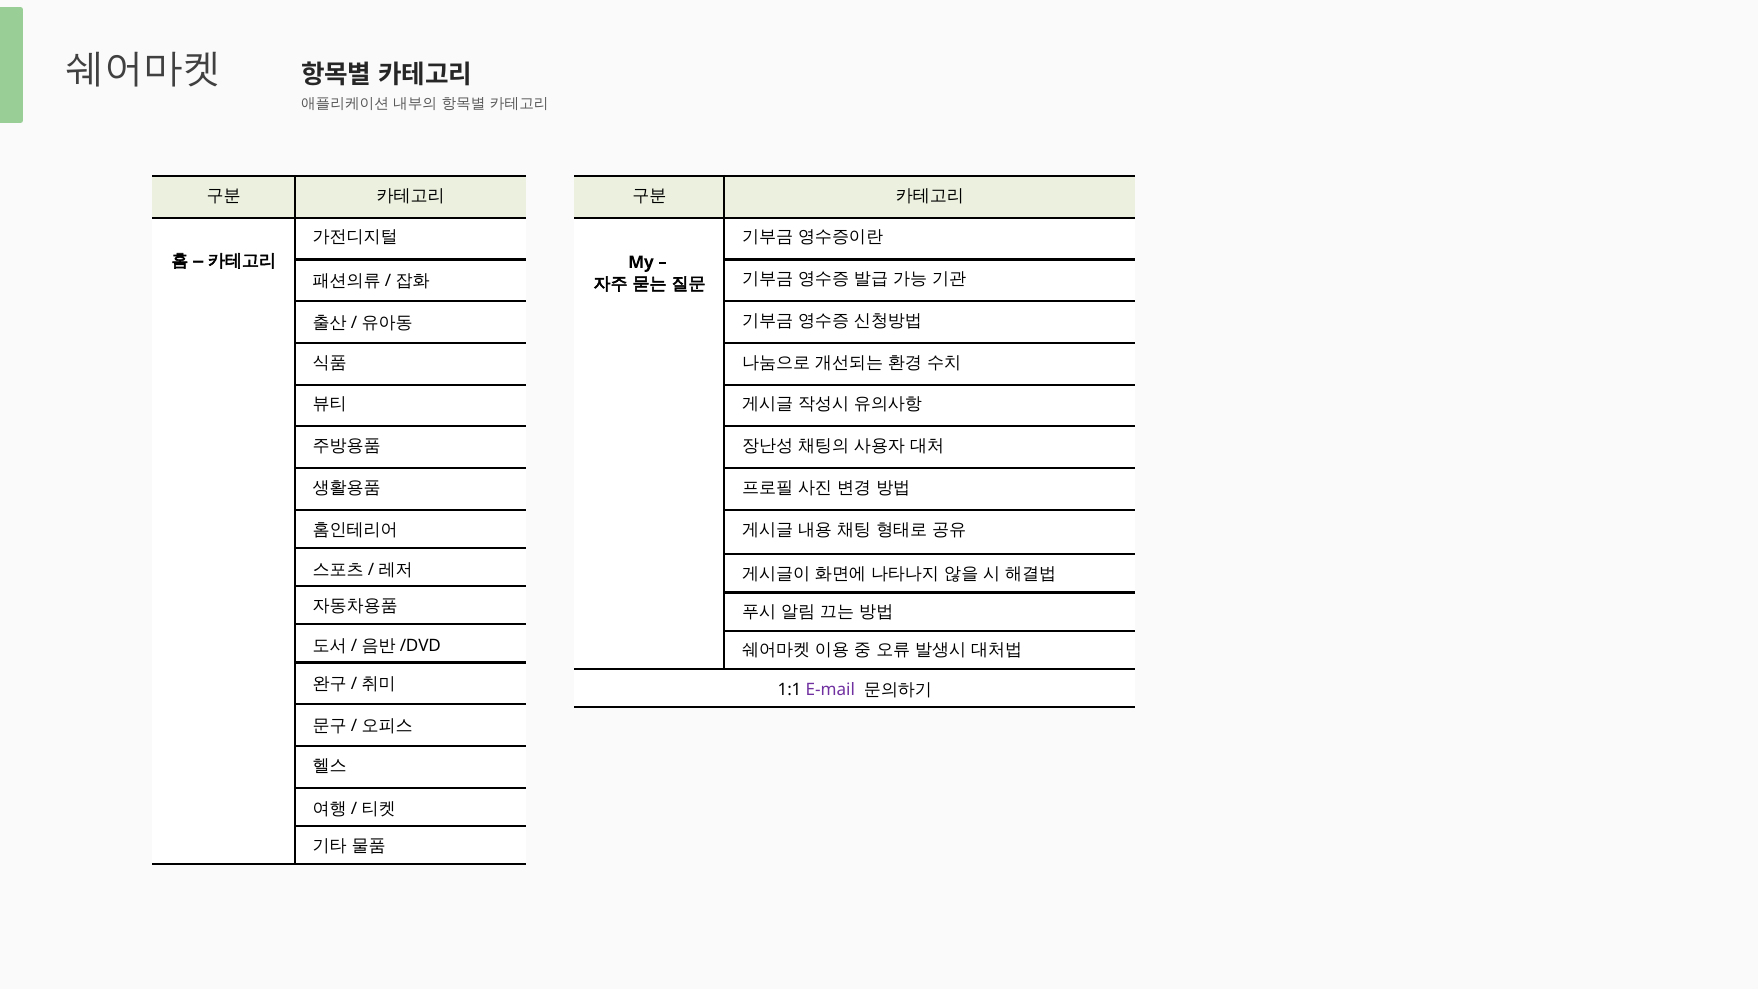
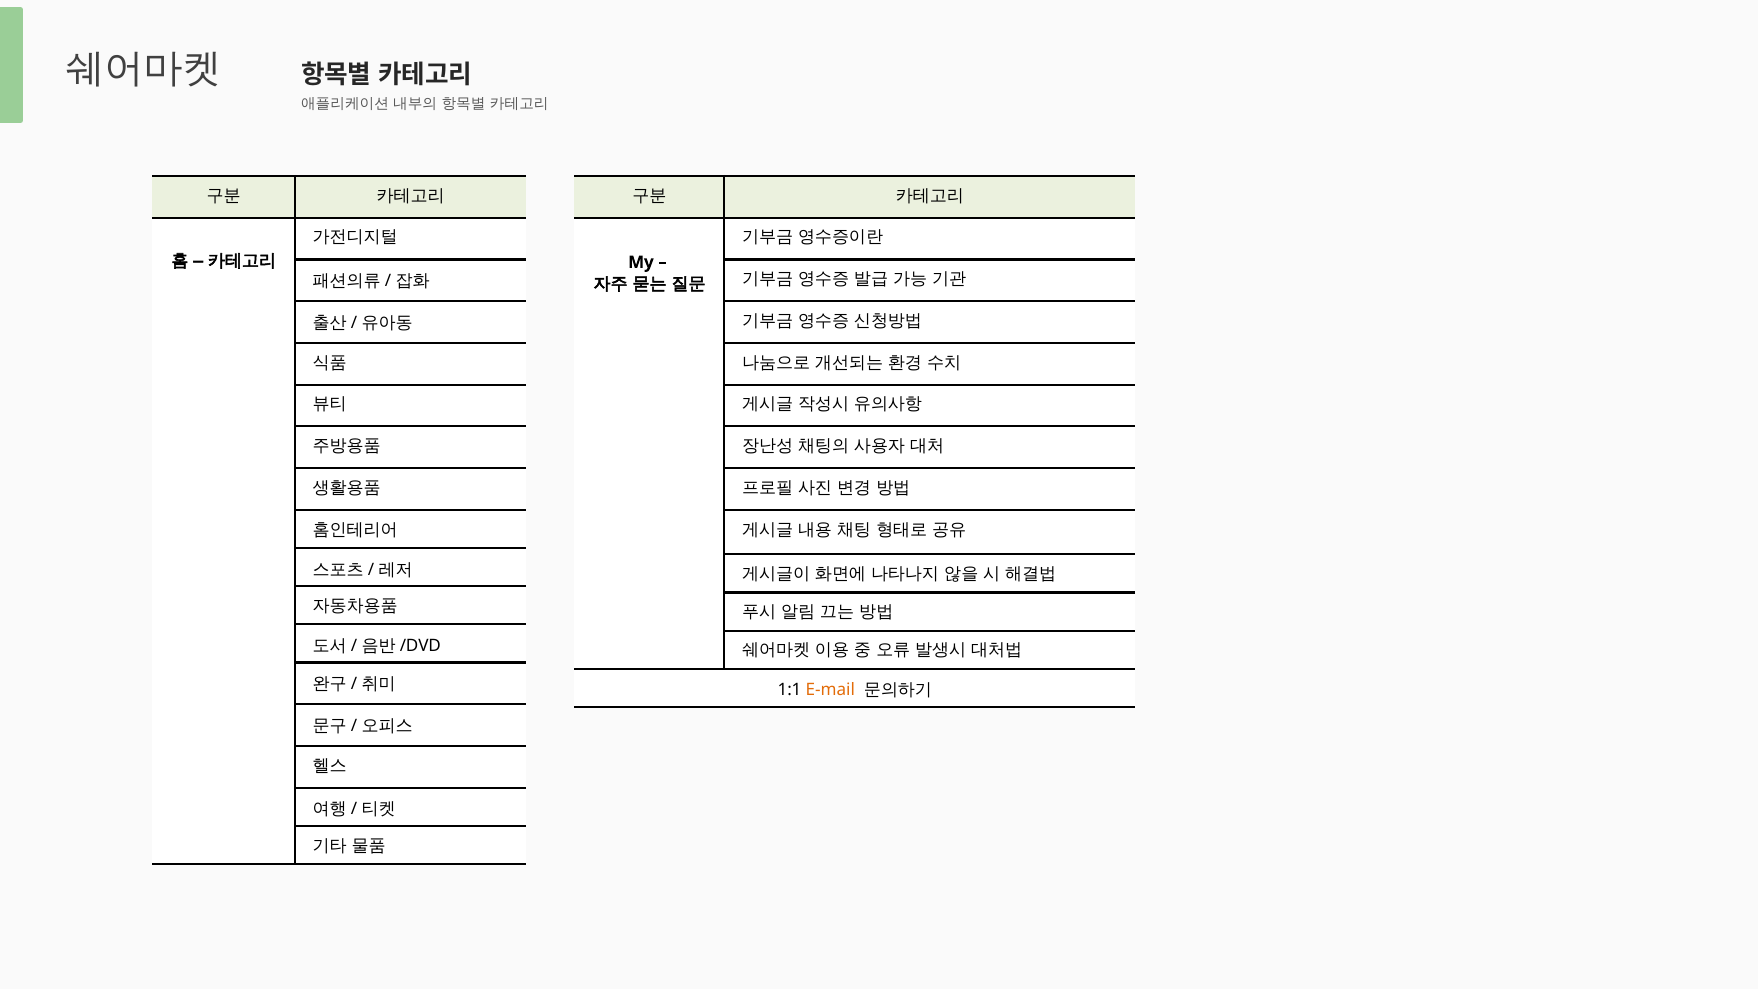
E-mail colour: purple -> orange (830, 690)
